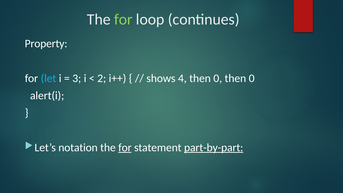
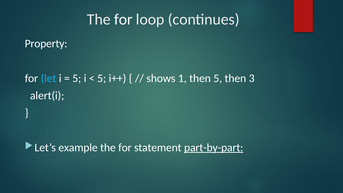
for colour: light green -> white (123, 19)
3: 3 -> 5 (77, 78)
2: 2 -> 5 (102, 78)
4: 4 -> 1 (182, 78)
0: 0 -> 5 (218, 78)
0: 0 -> 3 (252, 78)
notation: notation -> example (78, 147)
for underline: present -> none (125, 147)
